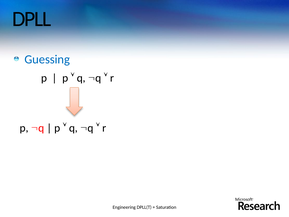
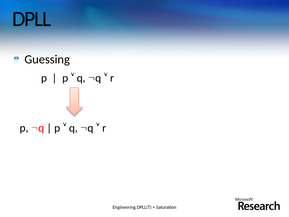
Guessing colour: blue -> black (47, 59)
